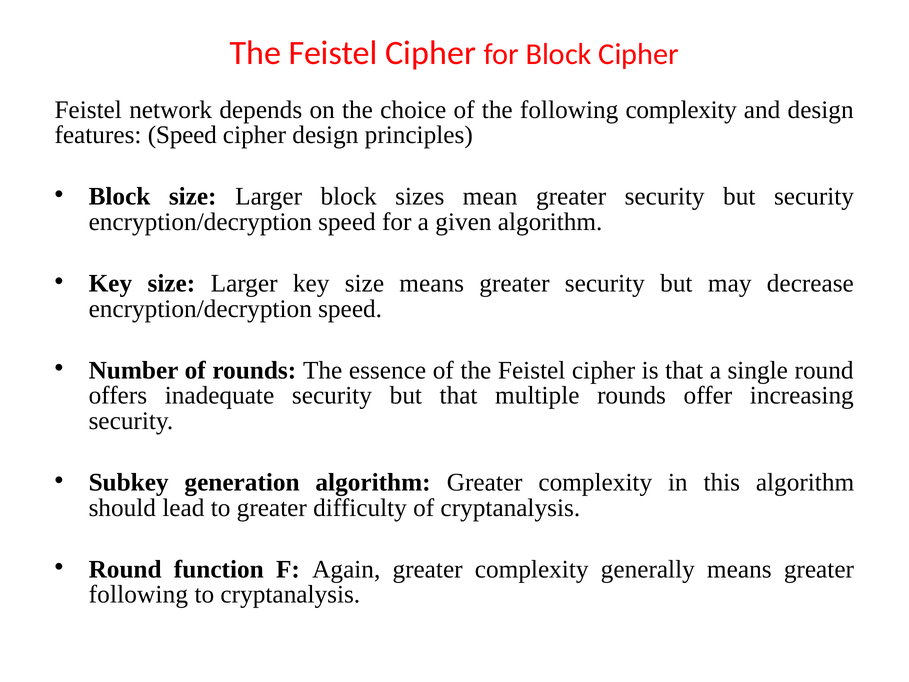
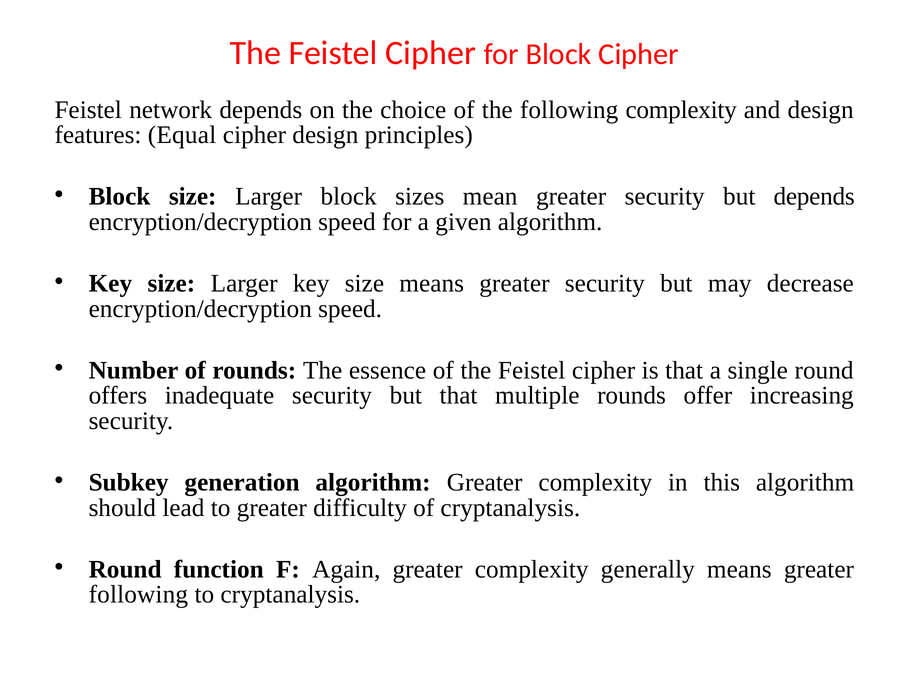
features Speed: Speed -> Equal (182, 135)
but security: security -> depends (814, 197)
